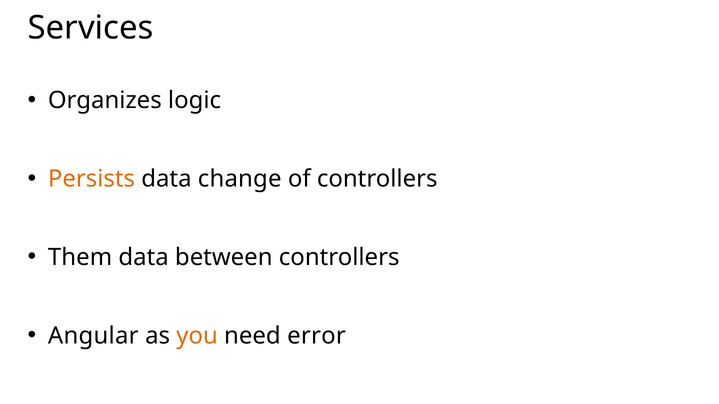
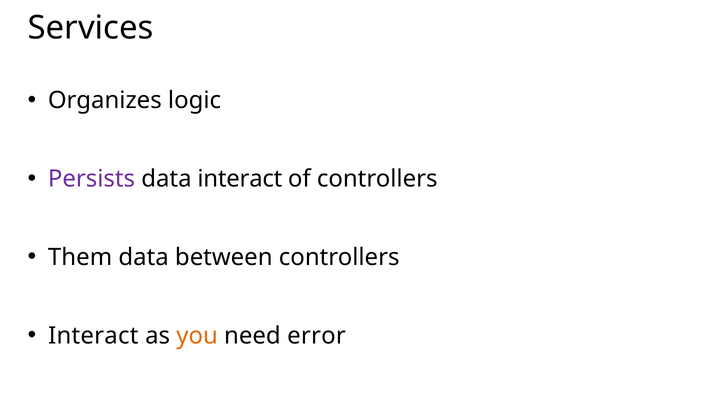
Persists colour: orange -> purple (91, 179)
data change: change -> interact (240, 179)
Angular: Angular -> Interact (93, 336)
